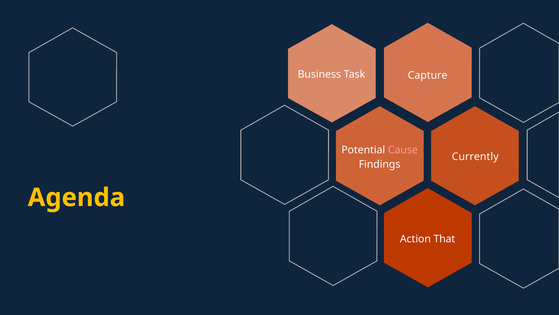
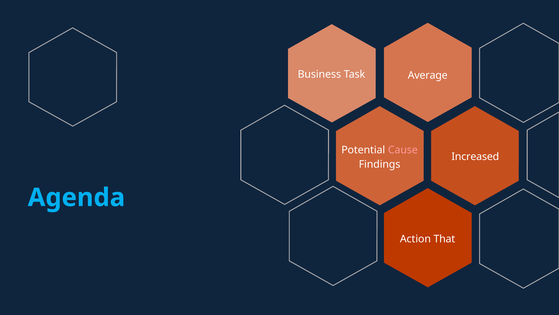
Capture: Capture -> Average (428, 75)
Currently: Currently -> Increased (475, 157)
Agenda colour: yellow -> light blue (76, 197)
